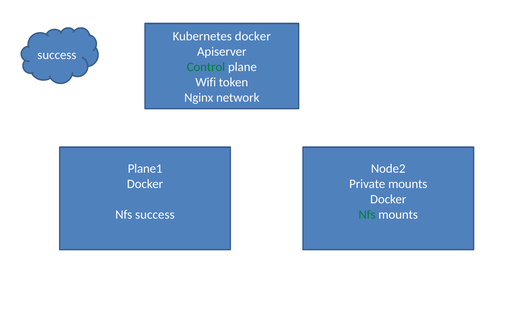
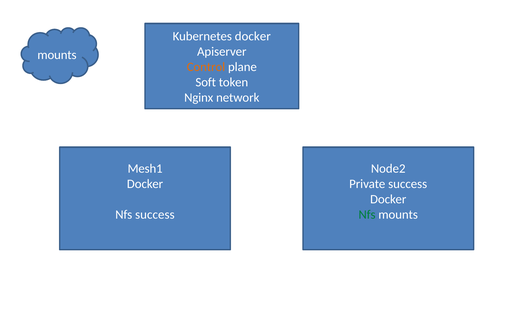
success: success -> mounts (57, 55)
Control colour: green -> orange (206, 67)
Wifi: Wifi -> Soft (206, 82)
Plane1: Plane1 -> Mesh1 (145, 169)
Private mounts: mounts -> success (408, 184)
